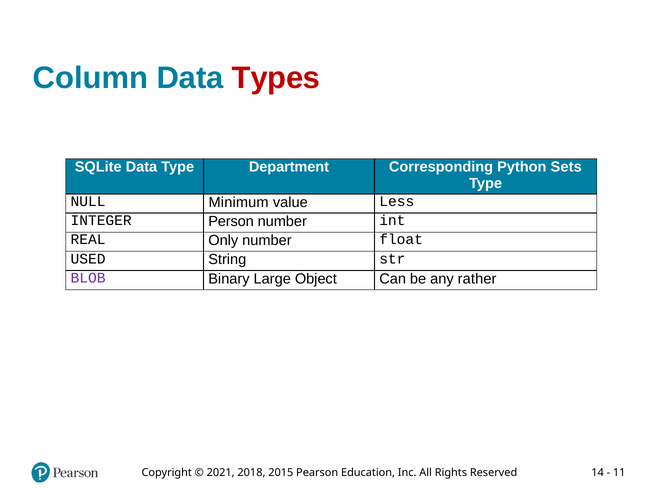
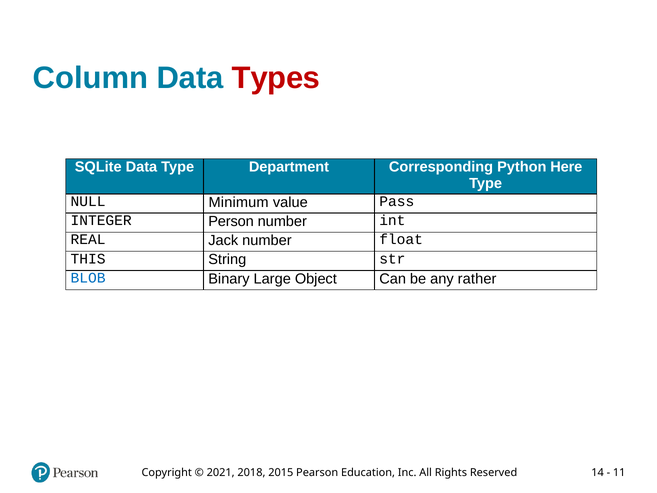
Sets: Sets -> Here (566, 167)
Less: Less -> Pass (397, 201)
Only: Only -> Jack (223, 240)
USED: USED -> THIS (88, 259)
BLOB colour: purple -> blue (88, 278)
